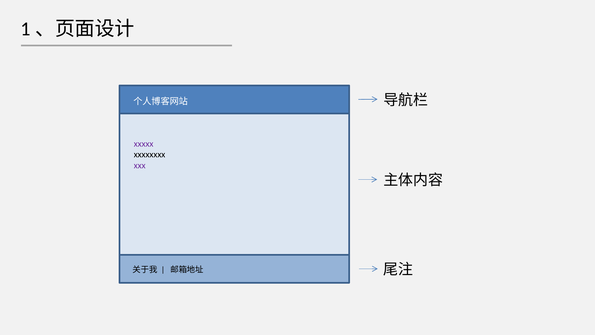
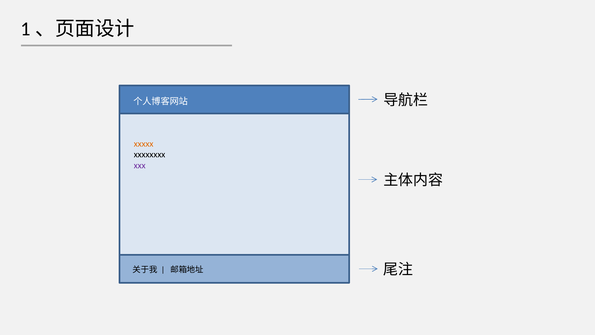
xxxxx colour: purple -> orange (144, 144)
